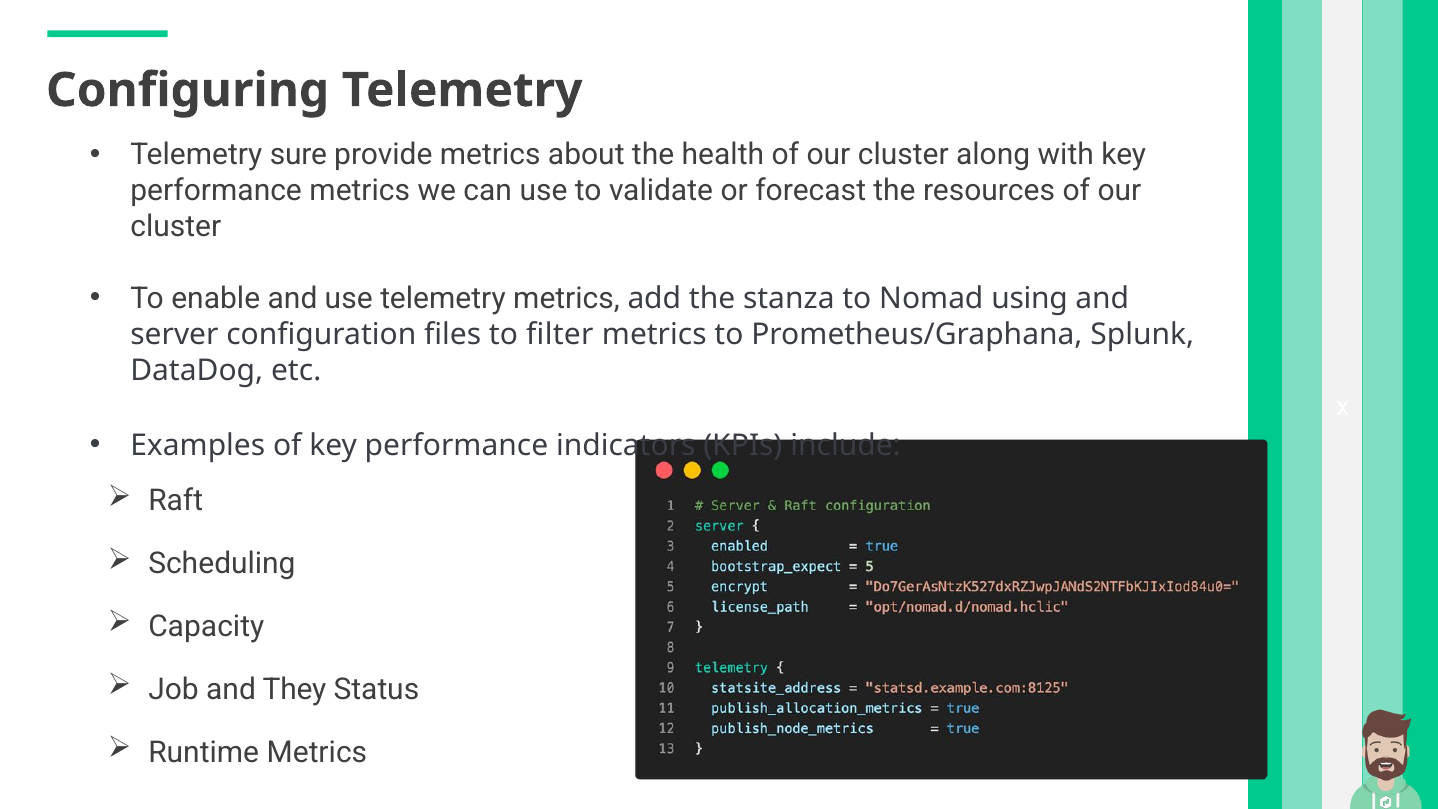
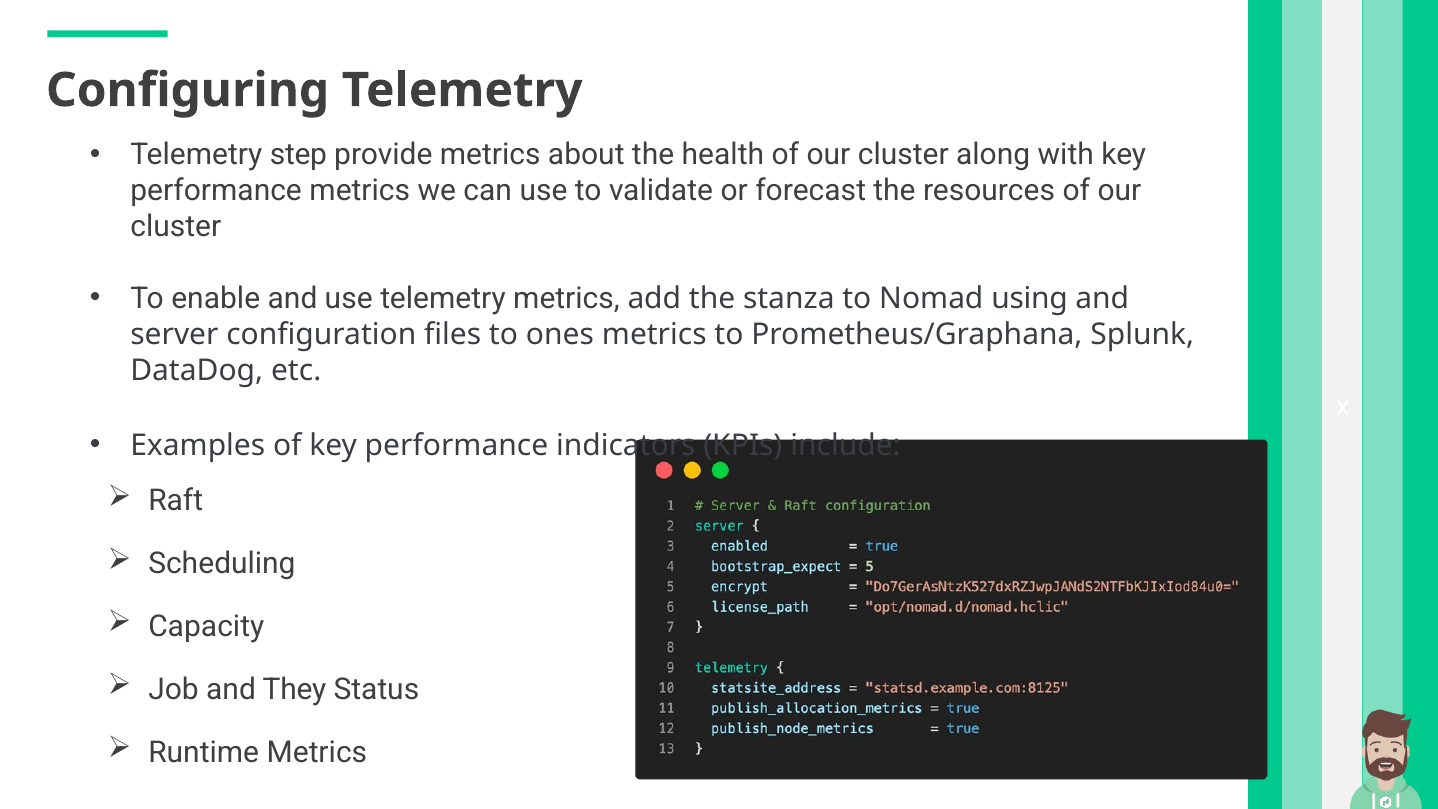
sure: sure -> step (298, 155)
filter: filter -> ones (560, 335)
